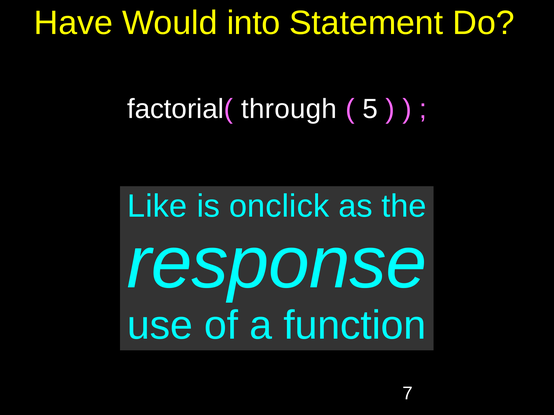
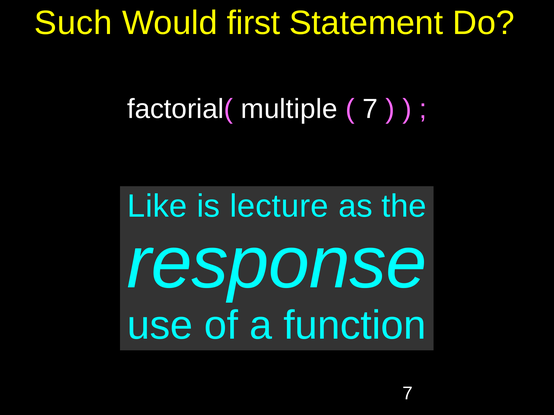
Have: Have -> Such (73, 23)
into: into -> first (253, 23)
through: through -> multiple (289, 109)
5: 5 -> 7 (370, 109)
onclick: onclick -> lecture (279, 206)
